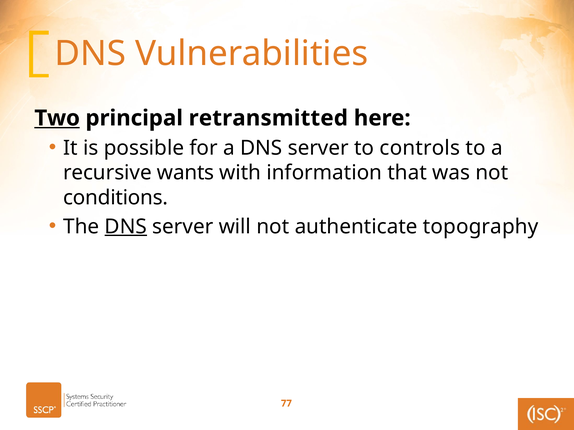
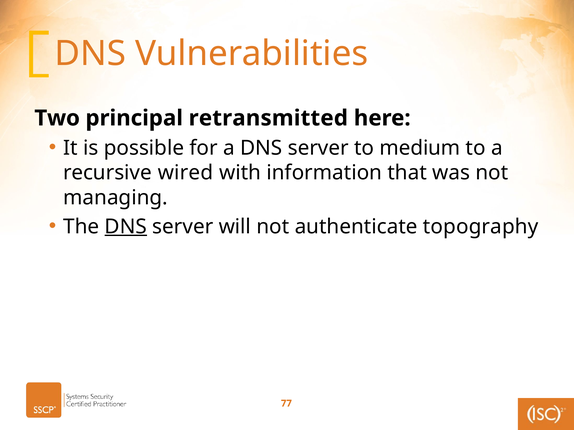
Two underline: present -> none (57, 118)
controls: controls -> medium (420, 148)
wants: wants -> wired (185, 173)
conditions: conditions -> managing (116, 198)
